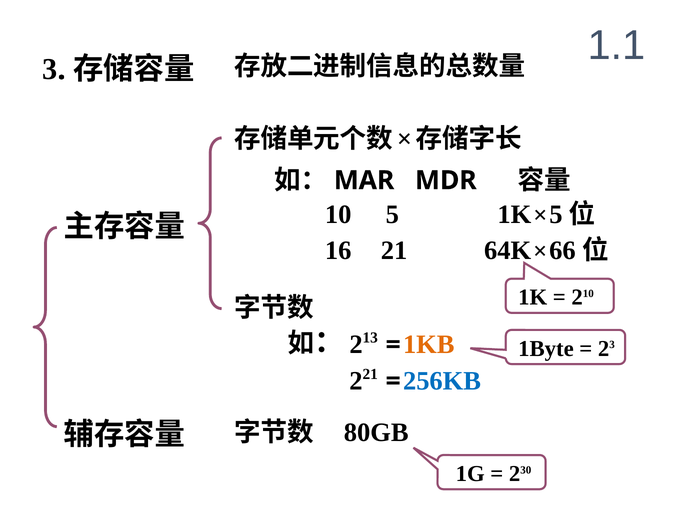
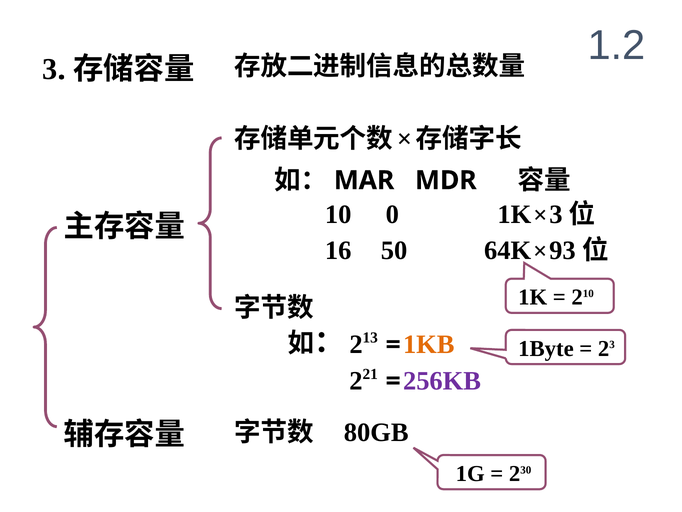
1.1: 1.1 -> 1.2 (617, 46)
10 5: 5 -> 0 (392, 214)
5: 5 -> 3 (556, 214)
21: 21 -> 50 (394, 250)
66: 66 -> 93 (562, 250)
256KB colour: blue -> purple (442, 381)
